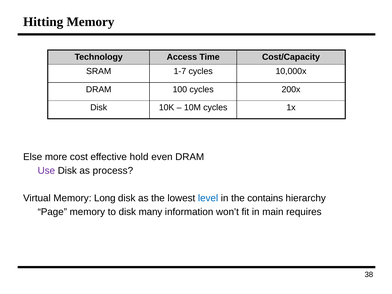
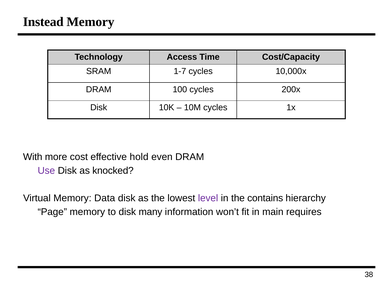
Hitting: Hitting -> Instead (43, 22)
Else: Else -> With (33, 157)
process: process -> knocked (113, 171)
Long: Long -> Data (105, 198)
level colour: blue -> purple (208, 198)
